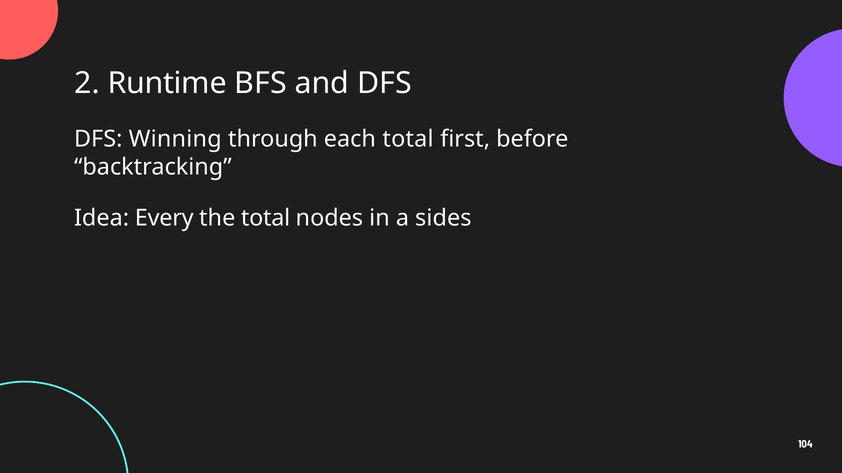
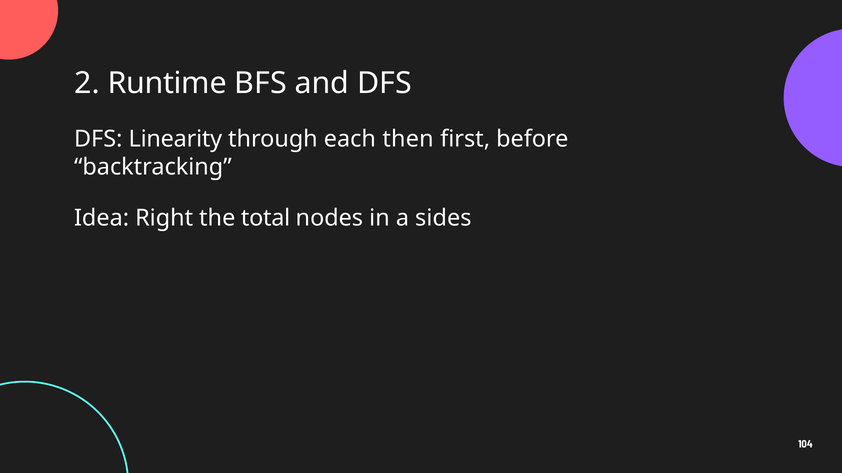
Winning: Winning -> Linearity (175, 139)
each total: total -> then (408, 139)
Every: Every -> Right (164, 218)
